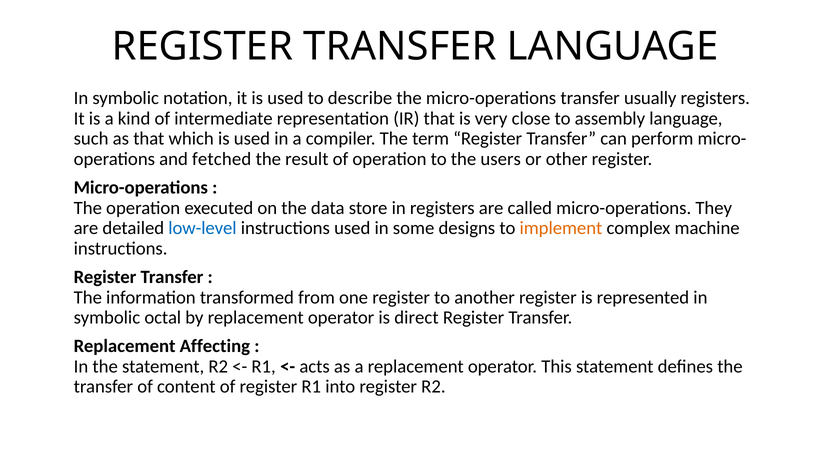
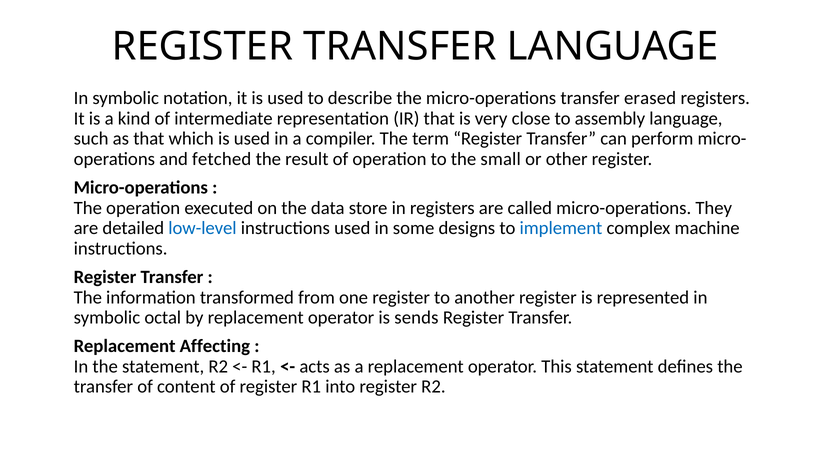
usually: usually -> erased (650, 98)
users: users -> small (501, 159)
implement colour: orange -> blue (561, 228)
direct: direct -> sends (416, 318)
